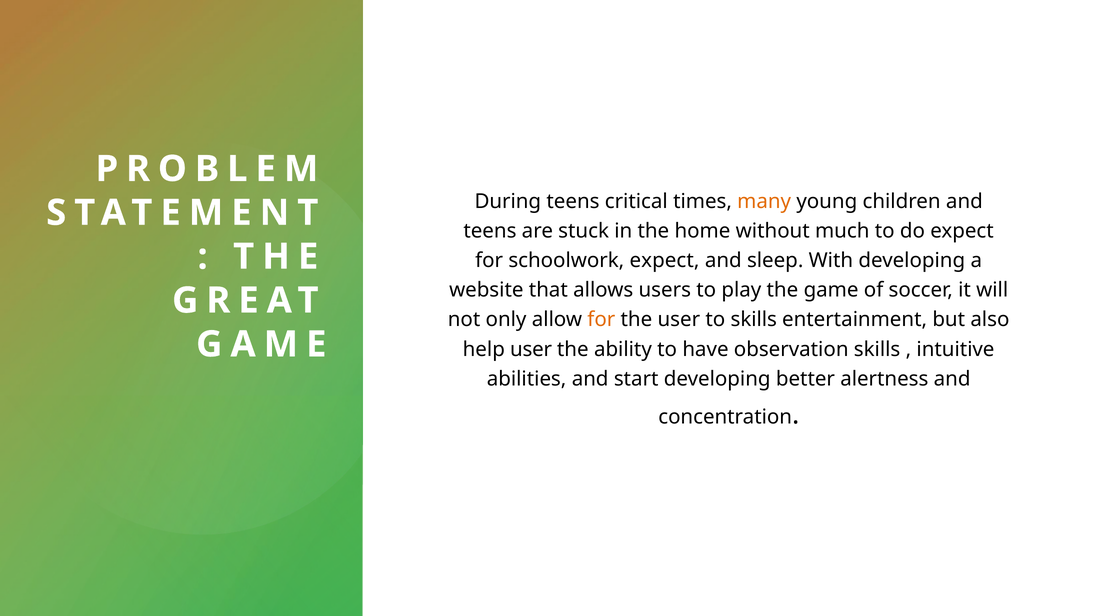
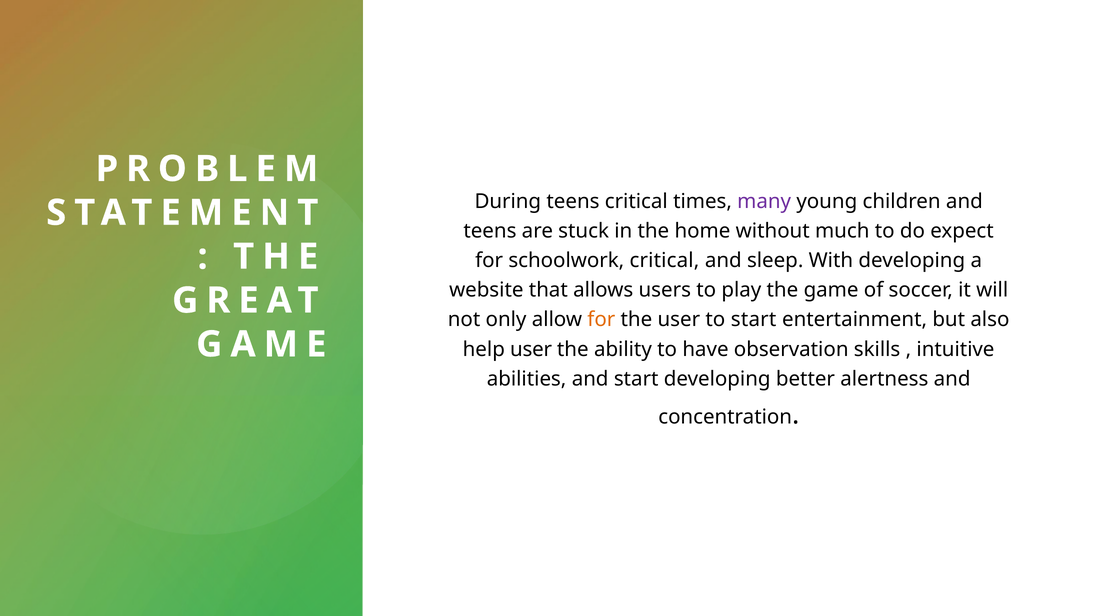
many colour: orange -> purple (764, 201)
schoolwork expect: expect -> critical (664, 261)
to skills: skills -> start (754, 320)
